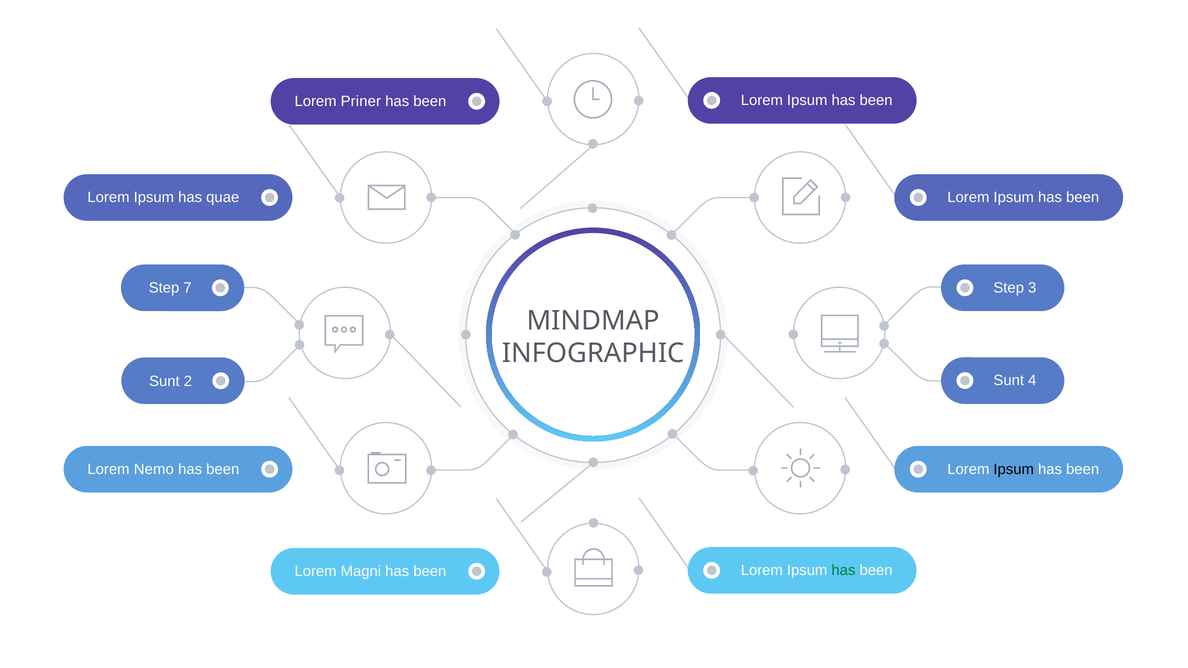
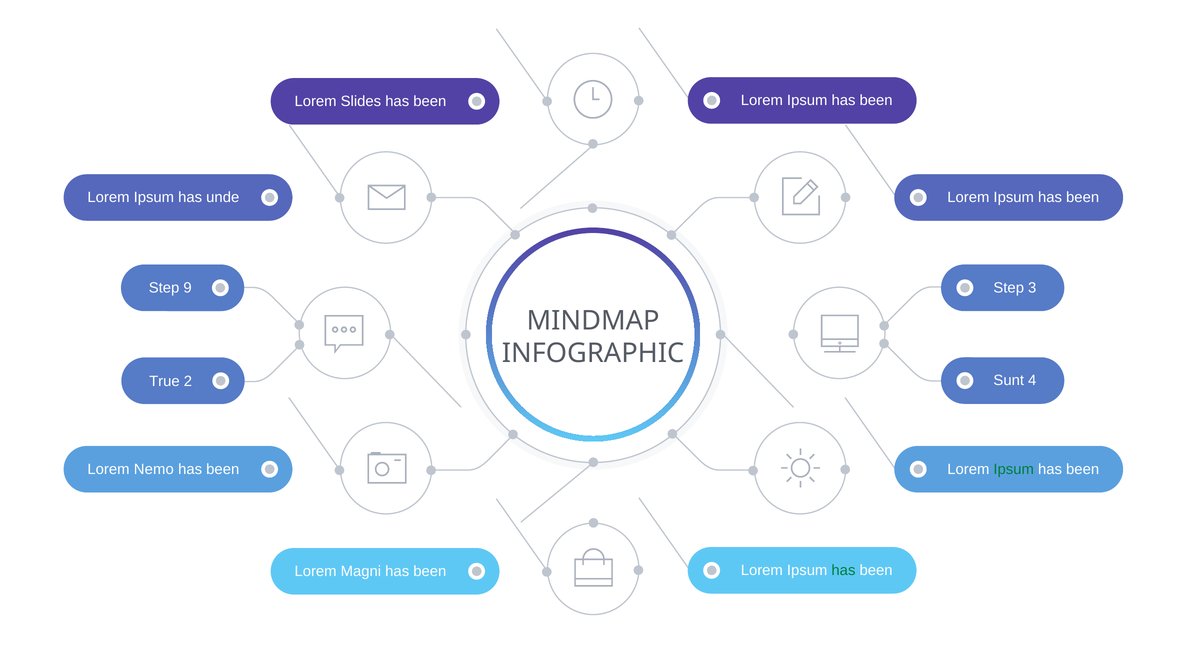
Priner: Priner -> Slides (361, 101)
quae: quae -> unde (223, 197)
7: 7 -> 9 (188, 288)
Sunt: Sunt -> True (164, 382)
Ipsum colour: black -> green (1014, 469)
